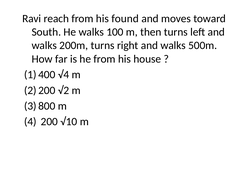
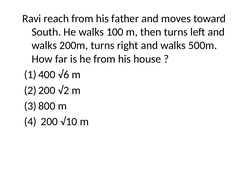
found: found -> father (125, 19)
√4: √4 -> √6 (63, 75)
